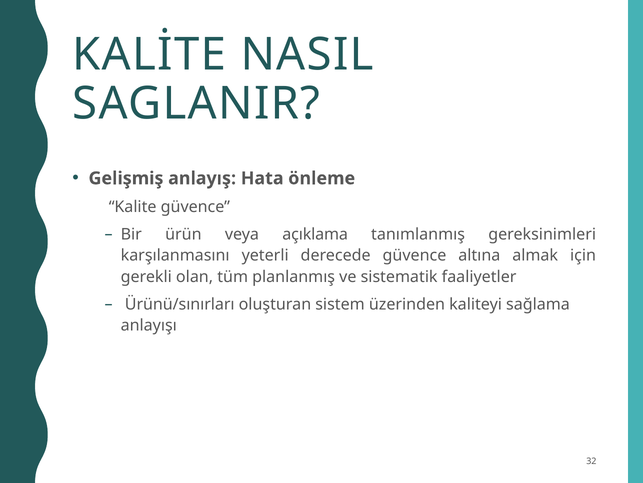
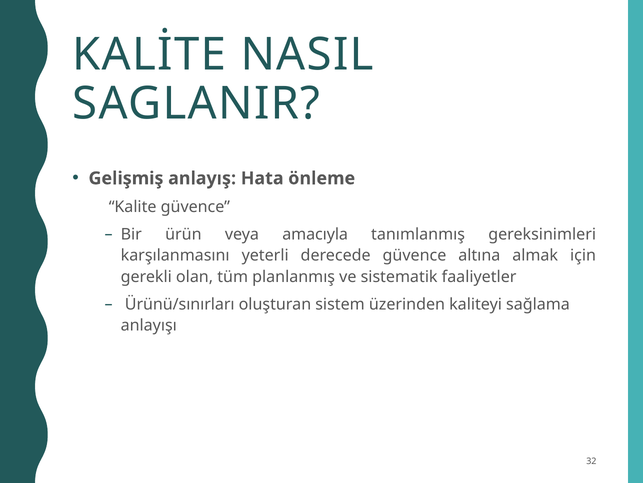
açıklama: açıklama -> amacıyla (315, 234)
